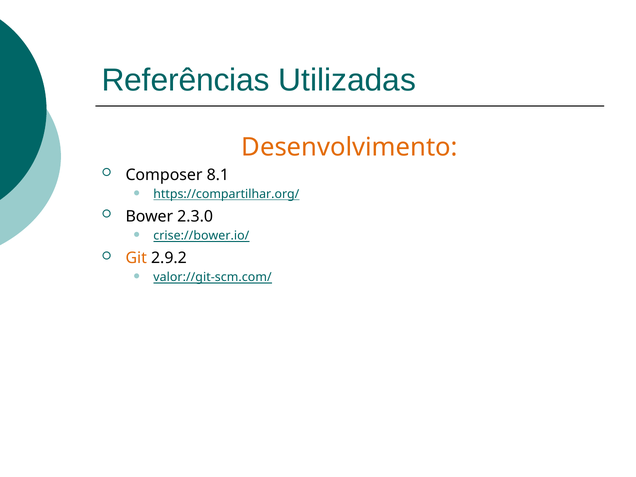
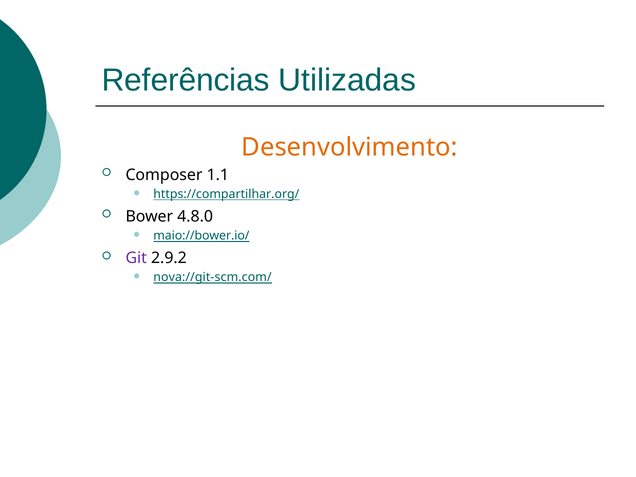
8.1: 8.1 -> 1.1 (218, 175)
2.3.0: 2.3.0 -> 4.8.0 (195, 216)
crise://bower.io/: crise://bower.io/ -> maio://bower.io/ (201, 236)
Git colour: orange -> purple (136, 258)
valor://git-scm.com/: valor://git-scm.com/ -> nova://git-scm.com/ (212, 277)
